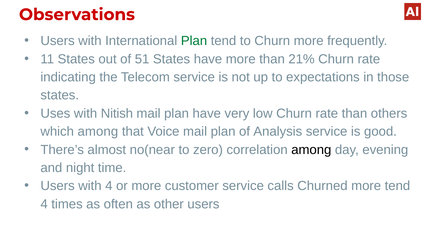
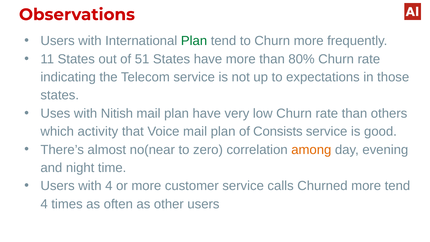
21%: 21% -> 80% (302, 59)
which among: among -> activity (98, 132)
Analysis: Analysis -> Consists (278, 132)
among colour: black -> orange (311, 150)
